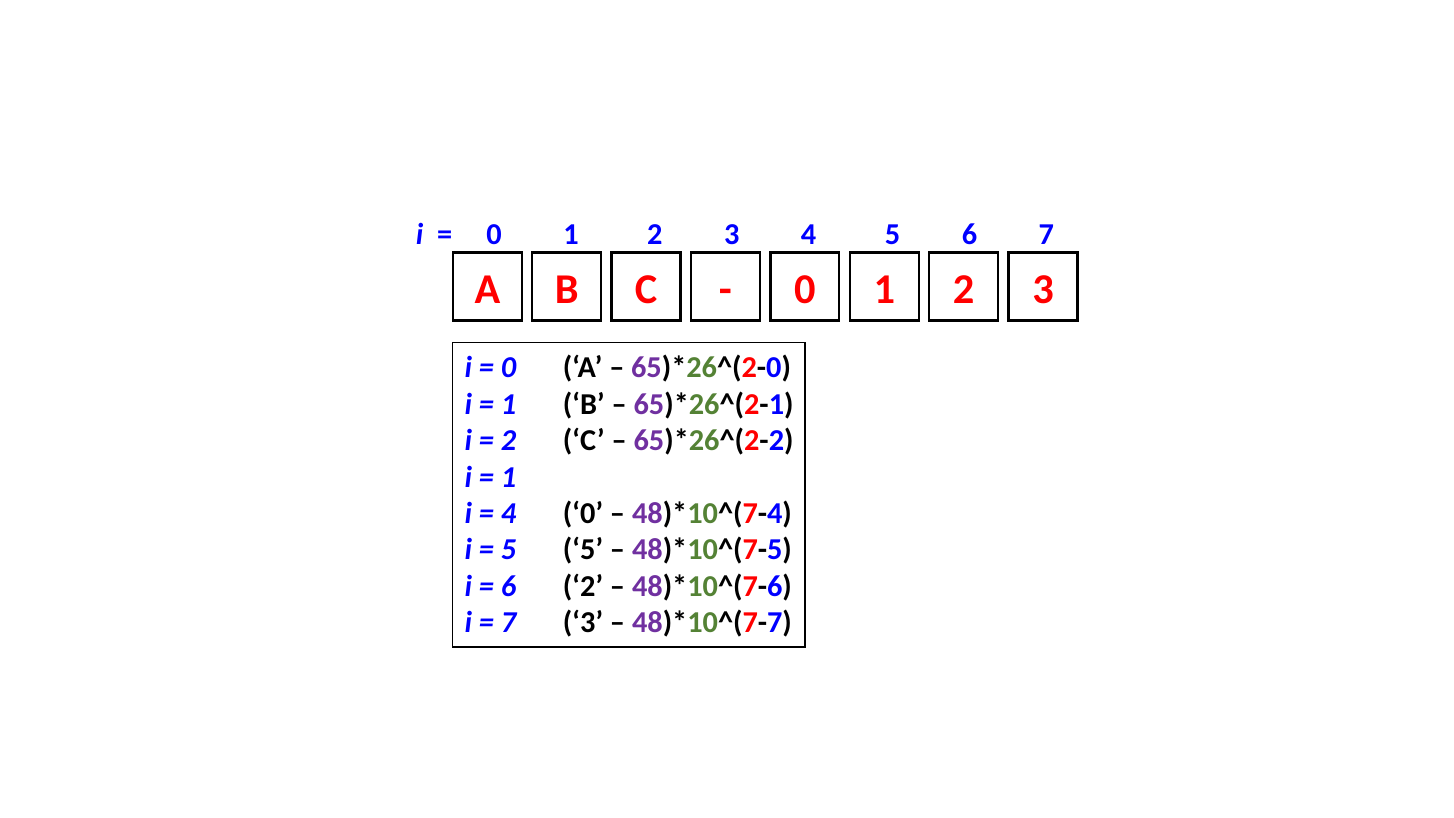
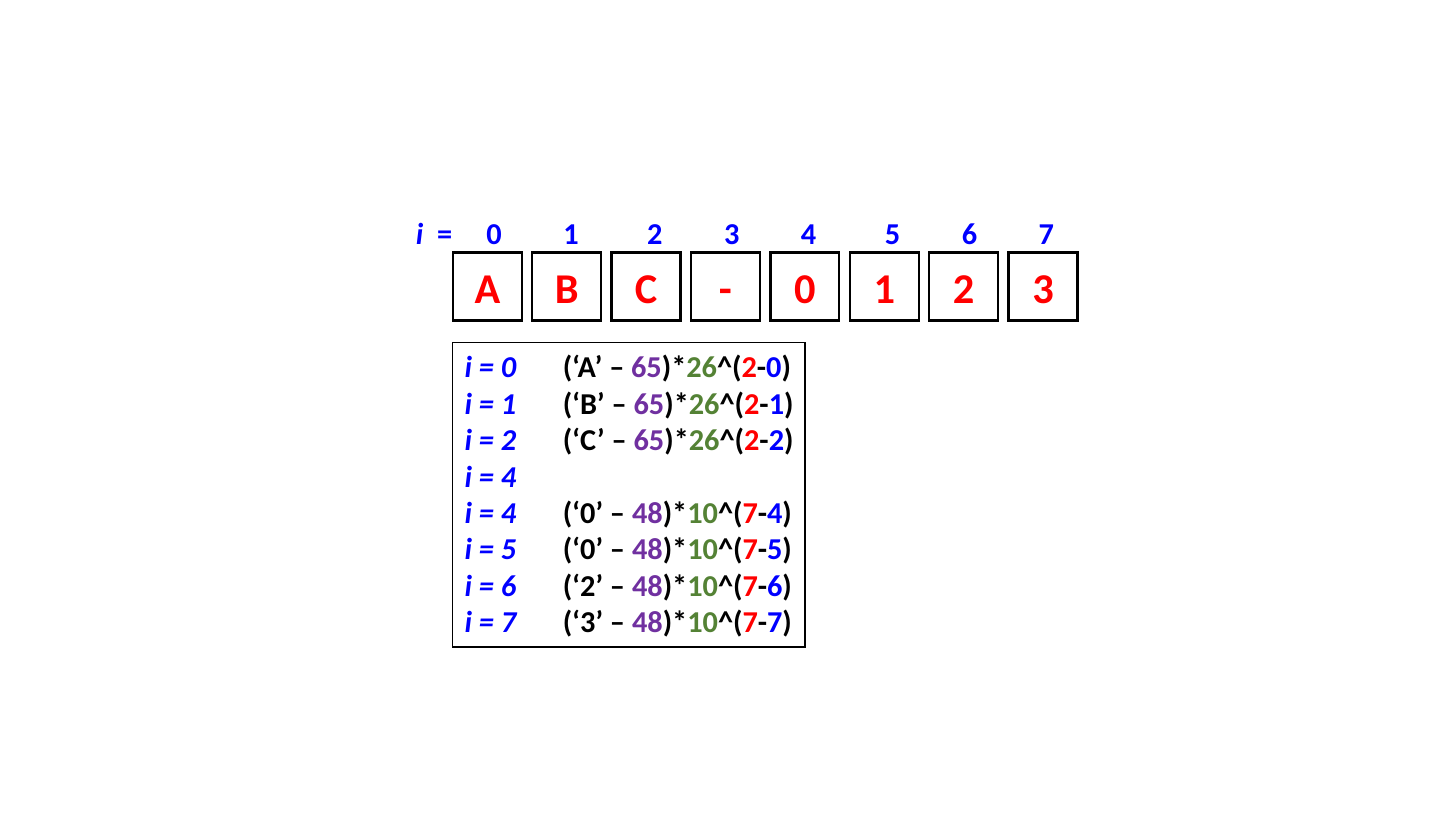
1: 1 -> 4 (508, 477)
5: 5 -> 0 (583, 550)
